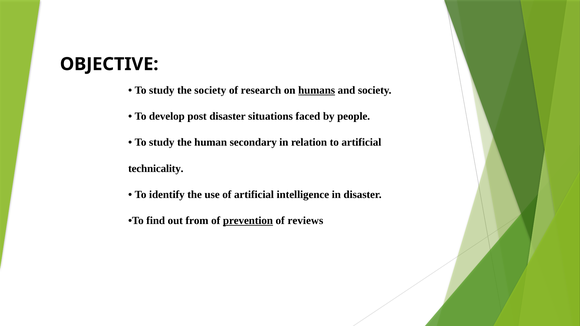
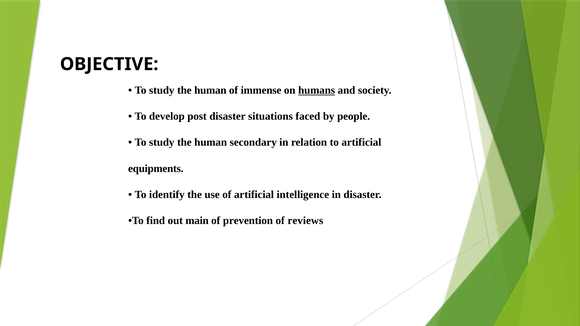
society: society -> human (210, 90)
research: research -> immense (261, 90)
technicality: technicality -> equipments (156, 169)
from: from -> main (197, 221)
prevention underline: present -> none (248, 221)
